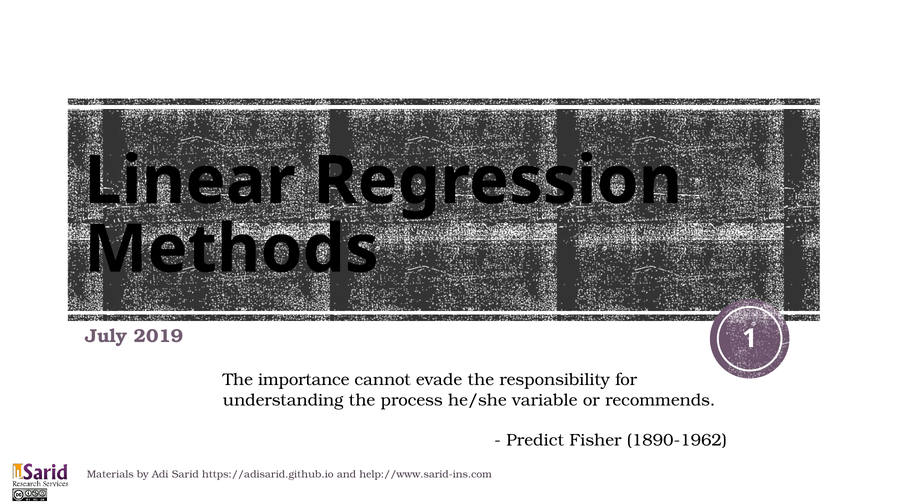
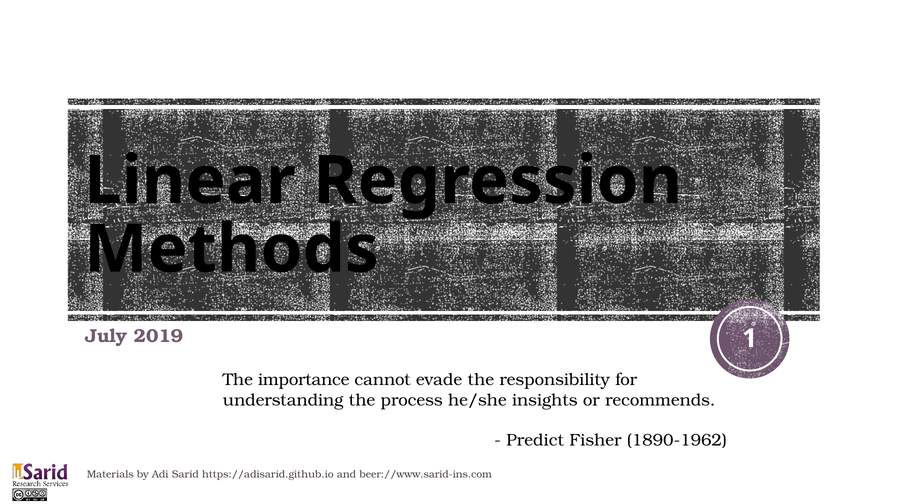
variable: variable -> insights (545, 400)
help://www.sarid-ins.com: help://www.sarid-ins.com -> beer://www.sarid-ins.com (426, 475)
